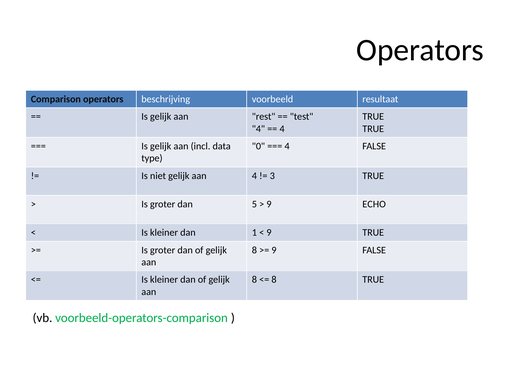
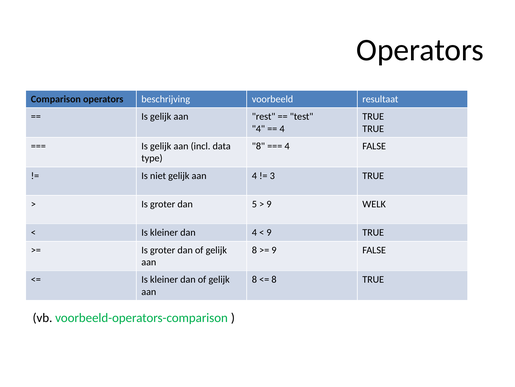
0: 0 -> 8 (258, 146)
ECHO: ECHO -> WELK (374, 204)
dan 1: 1 -> 4 (254, 232)
